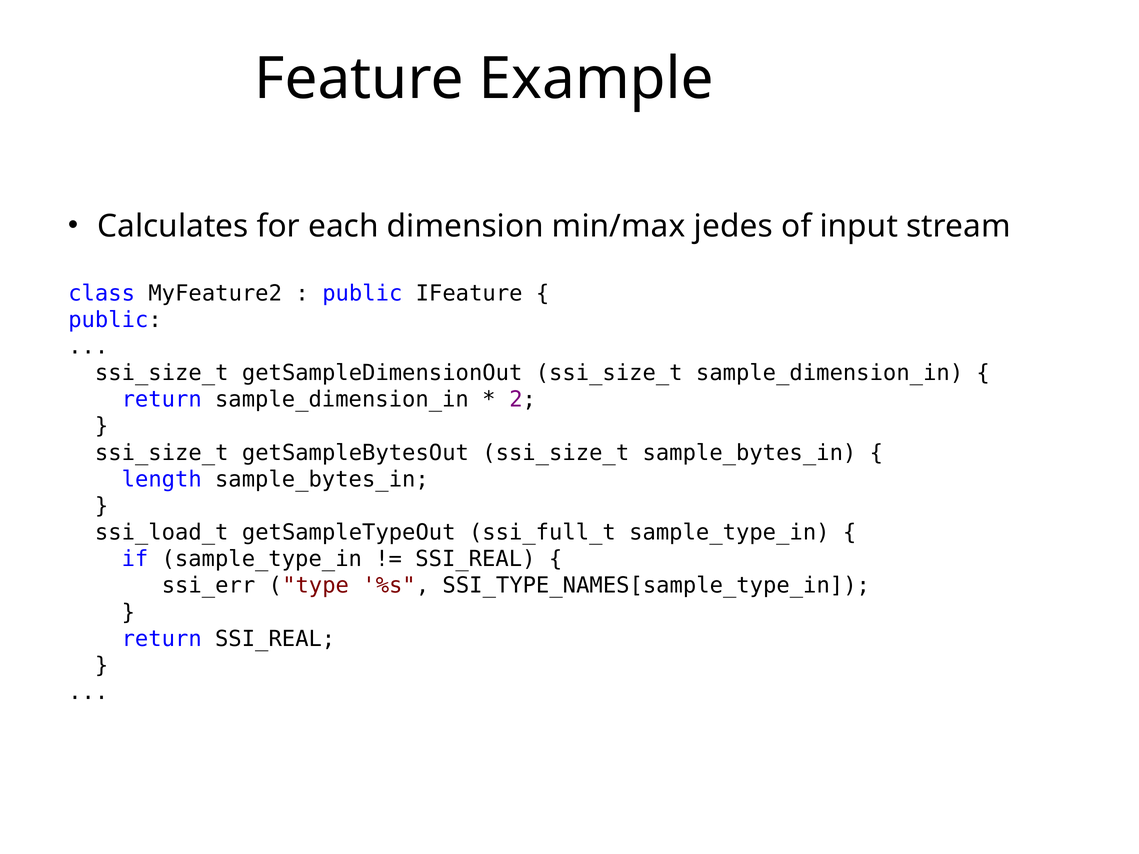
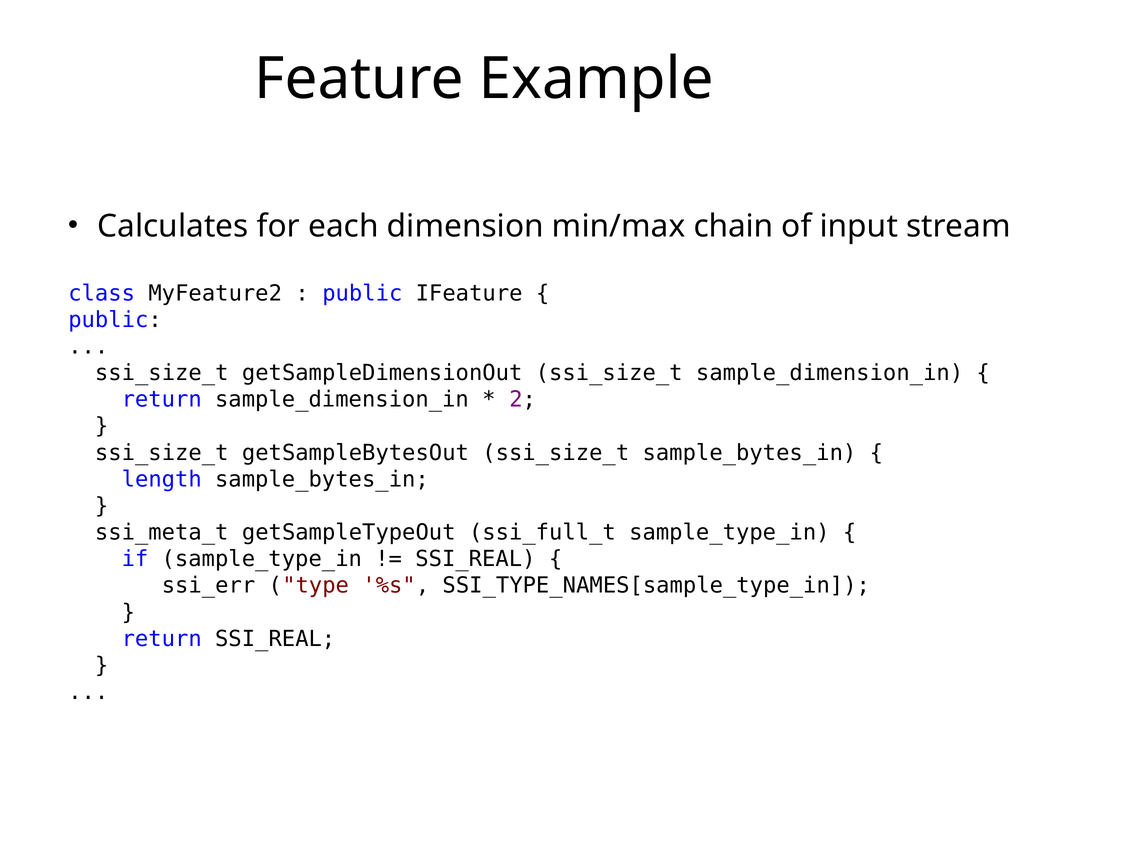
jedes: jedes -> chain (733, 226)
ssi_load_t: ssi_load_t -> ssi_meta_t (162, 533)
